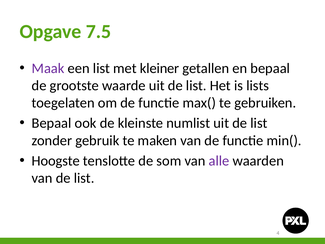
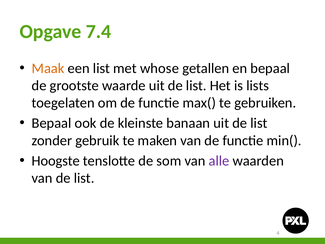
7.5: 7.5 -> 7.4 (99, 31)
Maak colour: purple -> orange (48, 68)
kleiner: kleiner -> whose (159, 68)
numlist: numlist -> banaan (188, 123)
